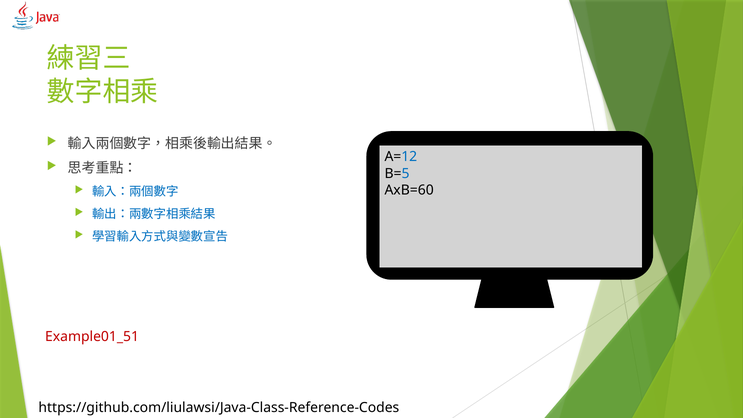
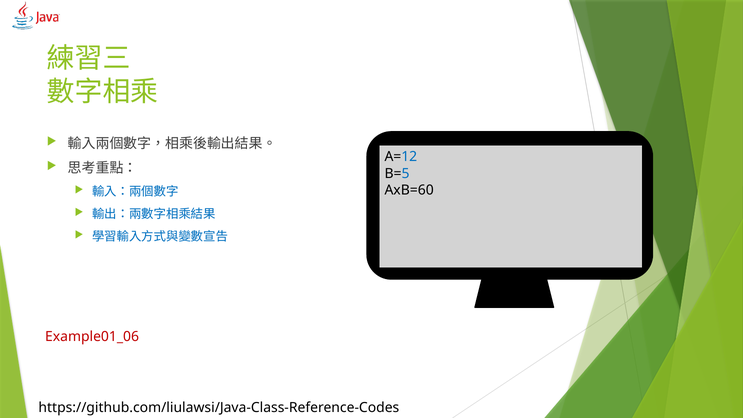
Example01_51: Example01_51 -> Example01_06 (92, 336)
